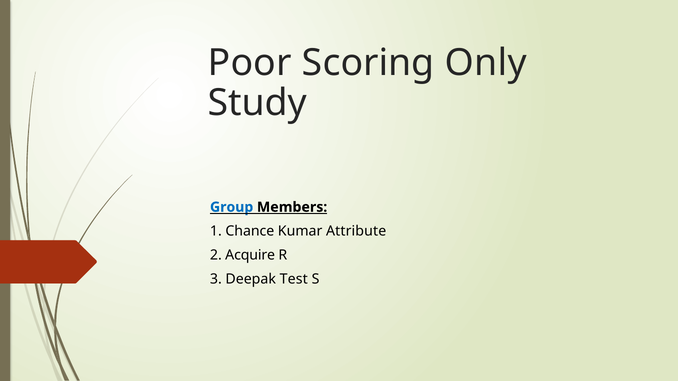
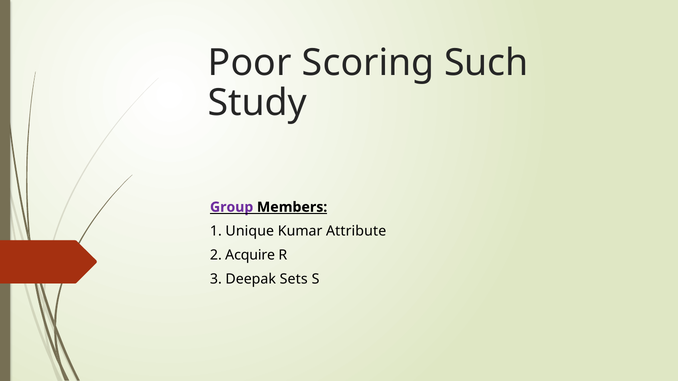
Only: Only -> Such (486, 63)
Group colour: blue -> purple (232, 207)
Chance: Chance -> Unique (250, 231)
Test: Test -> Sets (294, 279)
